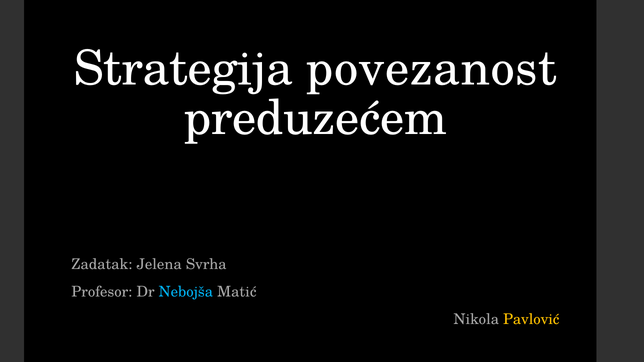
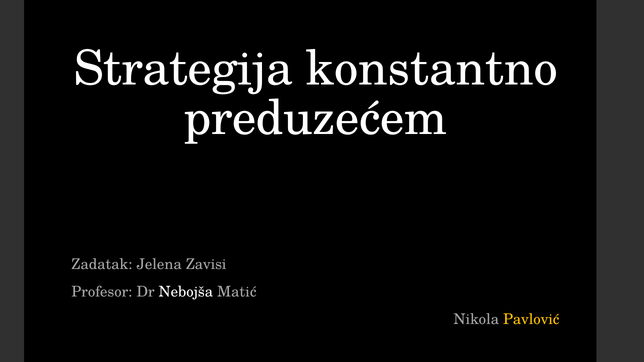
povezanost: povezanost -> konstantno (432, 69)
Svrha: Svrha -> Zavisi (206, 265)
Nebojša colour: light blue -> white (186, 292)
